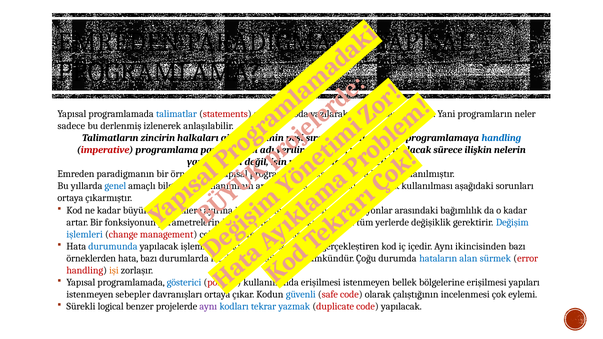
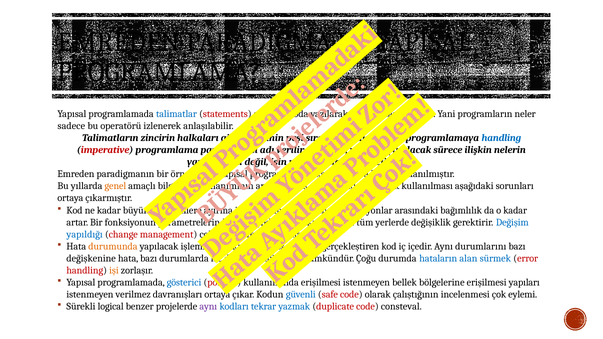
derlenmiş: derlenmiş -> operatörü (121, 126)
genel colour: blue -> orange (115, 186)
işlemleri: işlemleri -> yapıldığı (85, 234)
durumunda colour: blue -> orange (113, 247)
ikincisinden: ikincisinden -> durumlarını (481, 247)
örneklerden: örneklerden -> değişkenine (91, 259)
sebepler: sebepler -> verilmez (133, 295)
code yapılacak: yapılacak -> consteval (401, 307)
